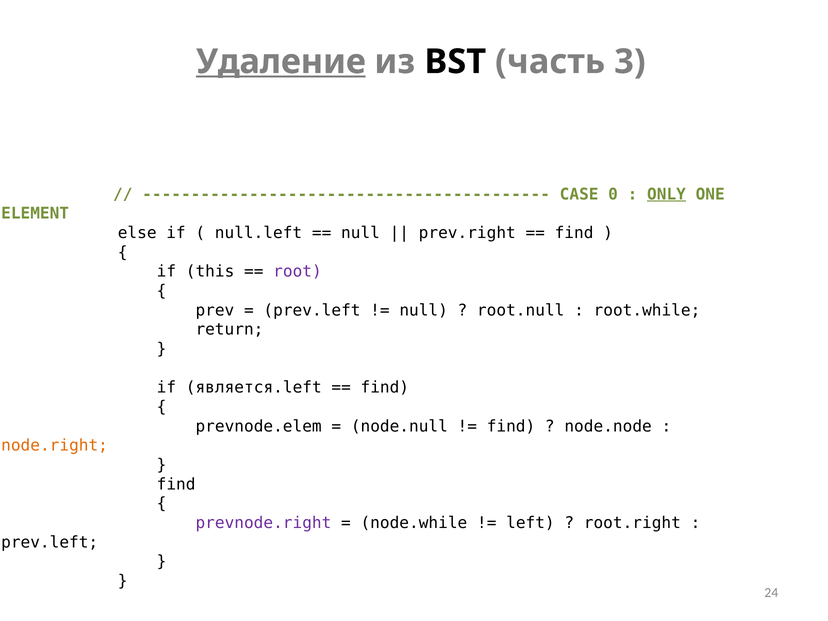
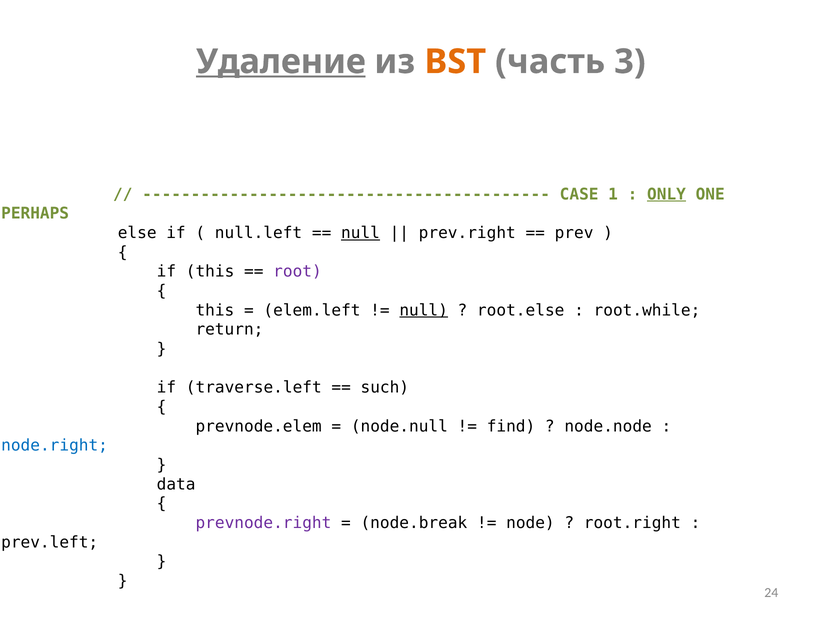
BST colour: black -> orange (455, 62)
0: 0 -> 1 (613, 194)
ELEMENT: ELEMENT -> PERHAPS (35, 214)
null underline: none -> present (361, 233)
find: find -> prev (574, 233)
prev: prev -> this (215, 310)
prev.left: prev.left -> elem.left (312, 310)
null underline: none -> present (424, 310)
root.null: root.null -> root.else (521, 310)
является.left: является.left -> traverse.left (254, 388)
find: find -> such (385, 388)
node.right colour: orange -> blue (55, 446)
find: find -> data (176, 484)
node.while: node.while -> node.break (414, 523)
left: left -> node (530, 523)
